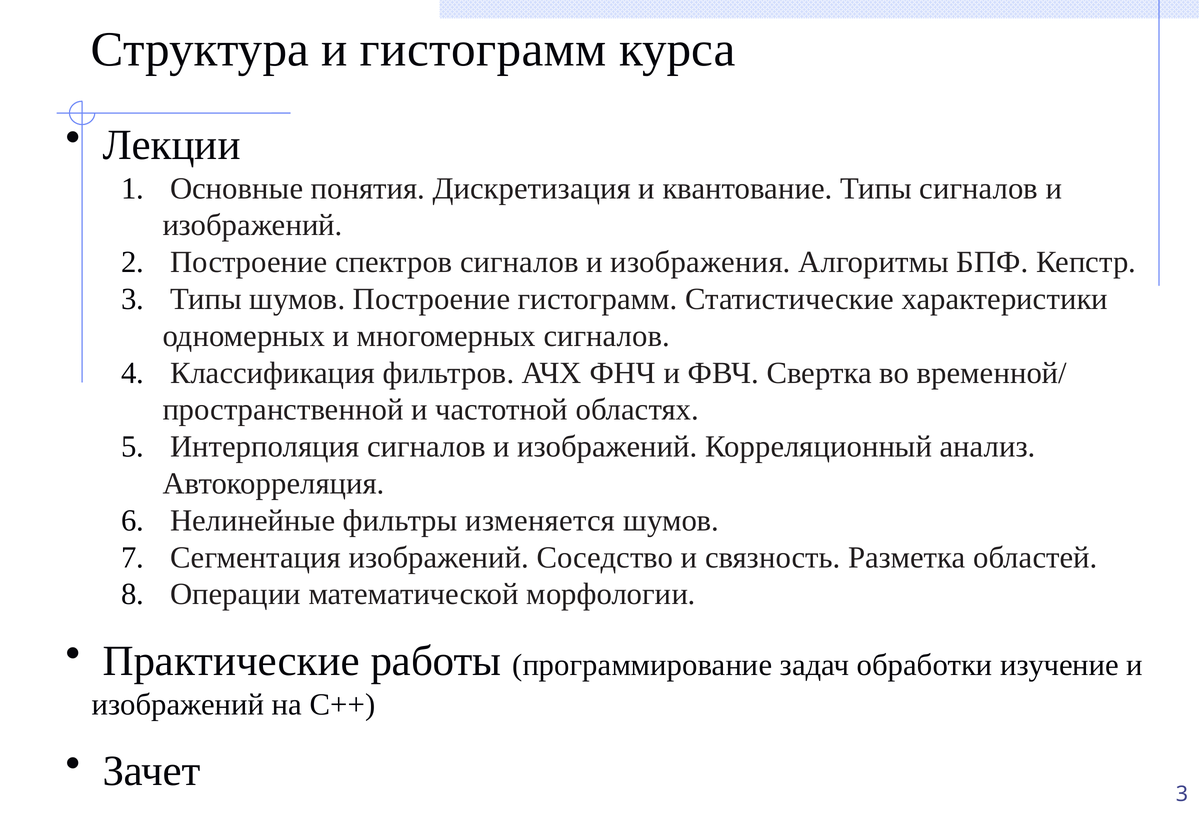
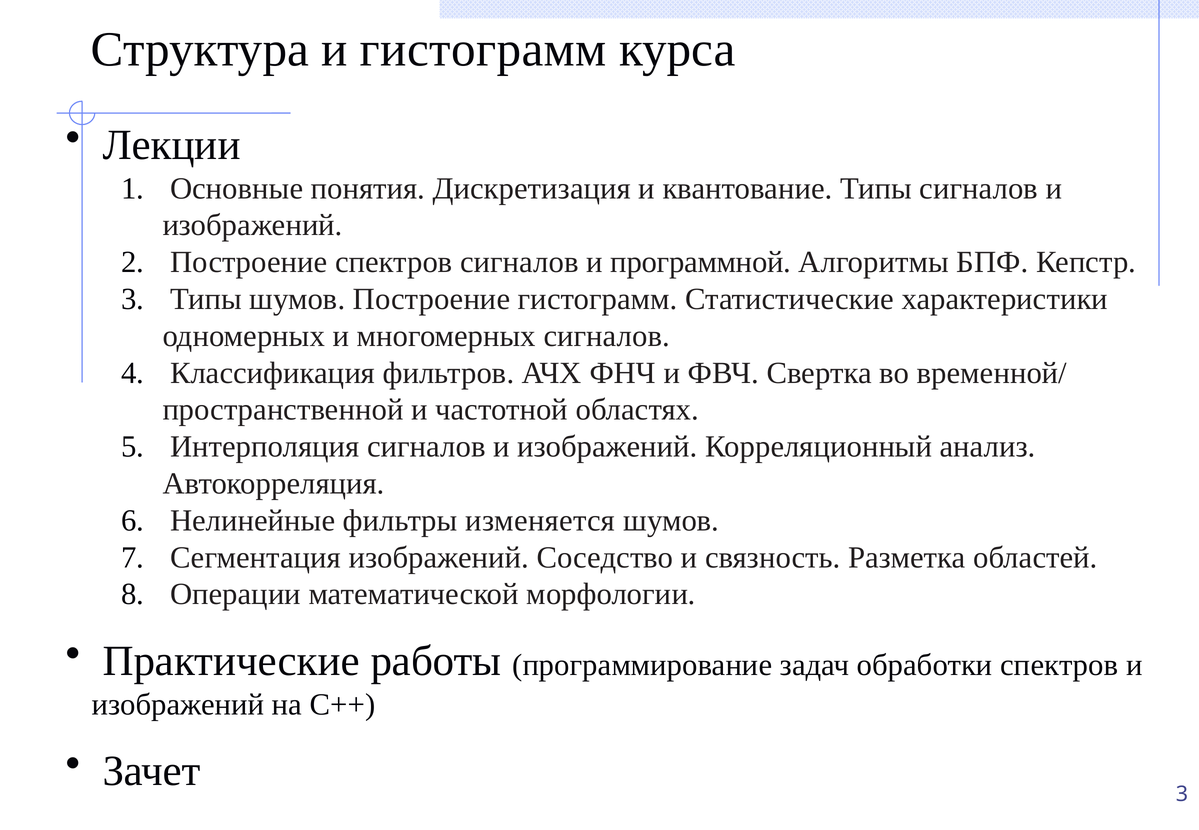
изображения: изображения -> программной (701, 262)
обработки изучение: изучение -> спектров (1059, 665)
